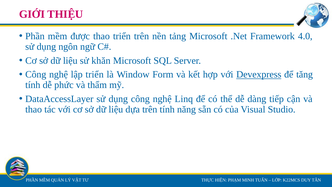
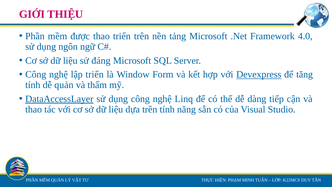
khăn: khăn -> đáng (101, 60)
dễ phức: phức -> quản (64, 85)
DataAccessLayer underline: none -> present (59, 99)
